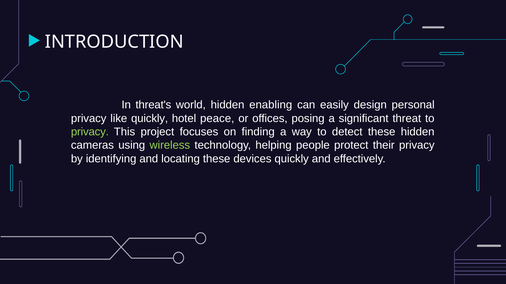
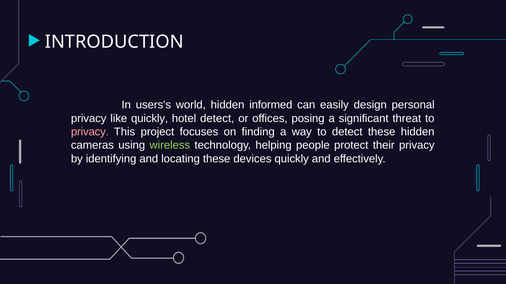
threat's: threat's -> users's (153, 105)
enabling: enabling -> informed (271, 105)
hotel peace: peace -> detect (217, 119)
privacy colour: light green -> pink (90, 132)
